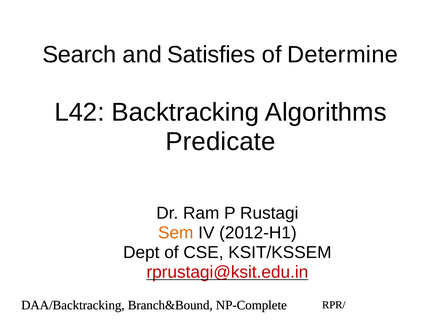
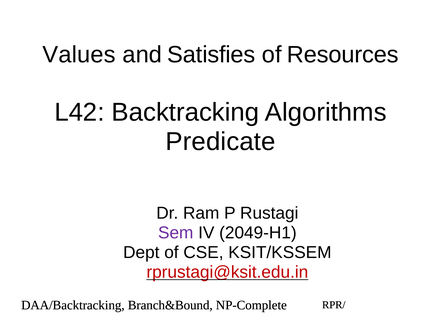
Search: Search -> Values (79, 55)
Determine: Determine -> Resources (343, 55)
Sem colour: orange -> purple (176, 232)
2012-H1: 2012-H1 -> 2049-H1 (258, 232)
